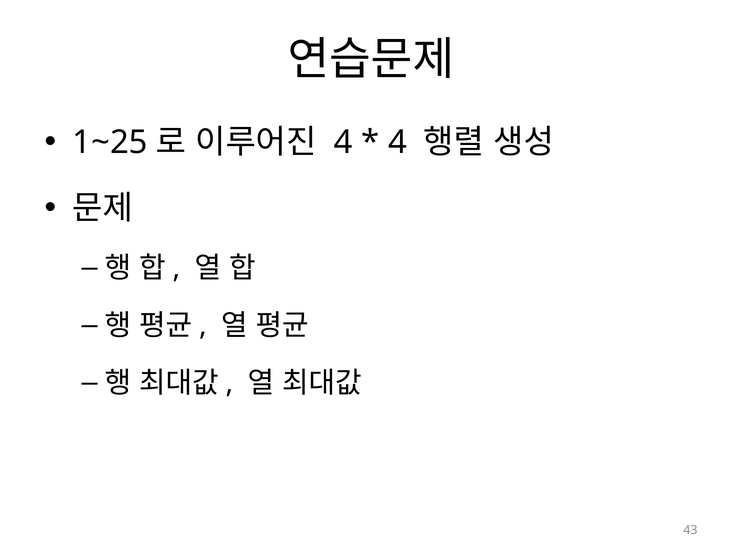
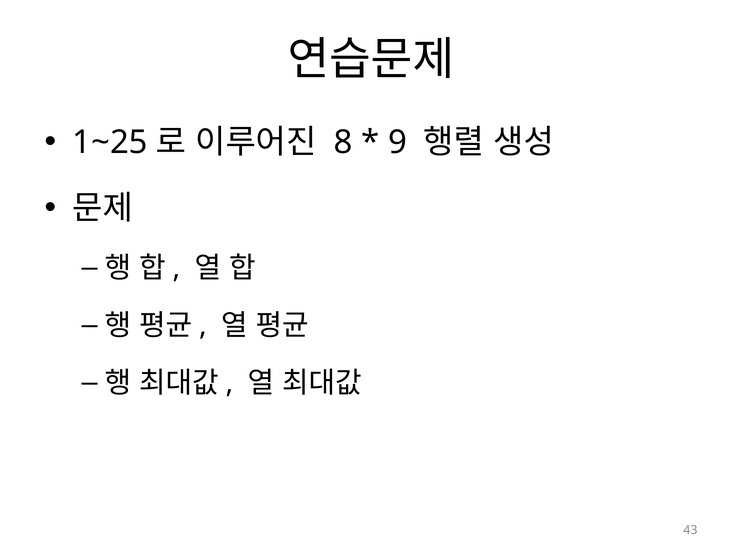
4: 4 -> 8 (343, 143)
4: 4 -> 9 (397, 143)
